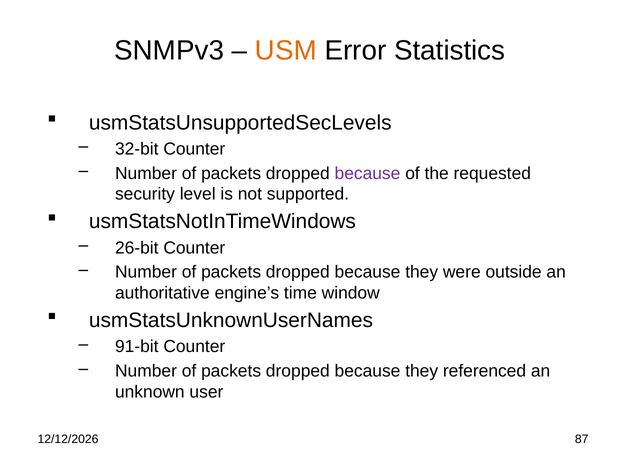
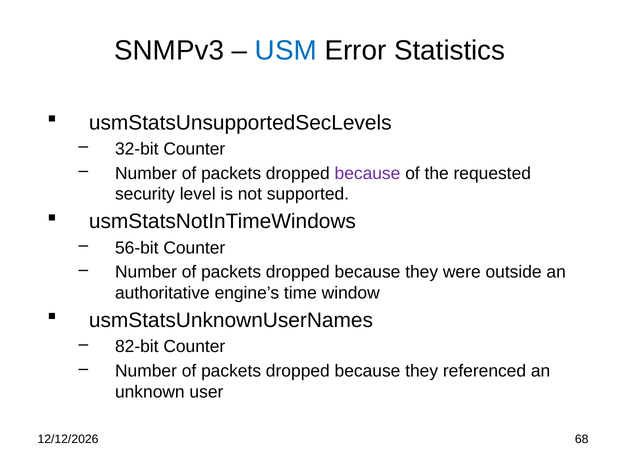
USM colour: orange -> blue (286, 51)
26-bit: 26-bit -> 56-bit (137, 248)
91-bit: 91-bit -> 82-bit (137, 346)
87: 87 -> 68 (582, 439)
